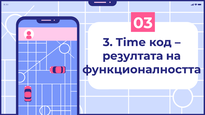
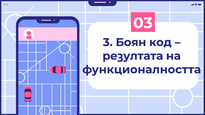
Time: Time -> Боян (131, 42)
